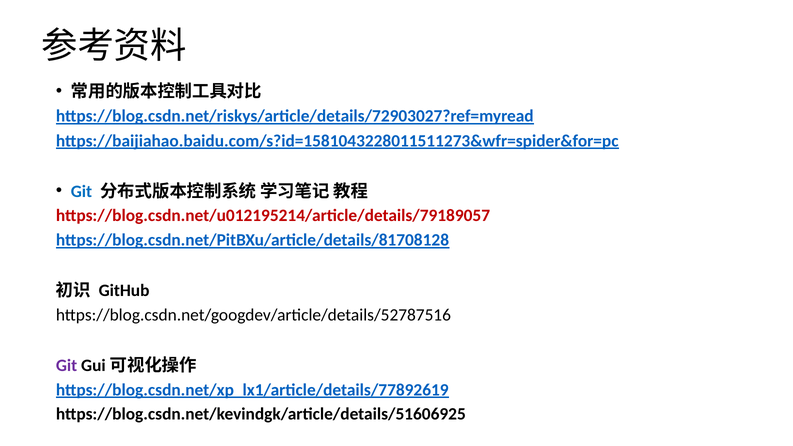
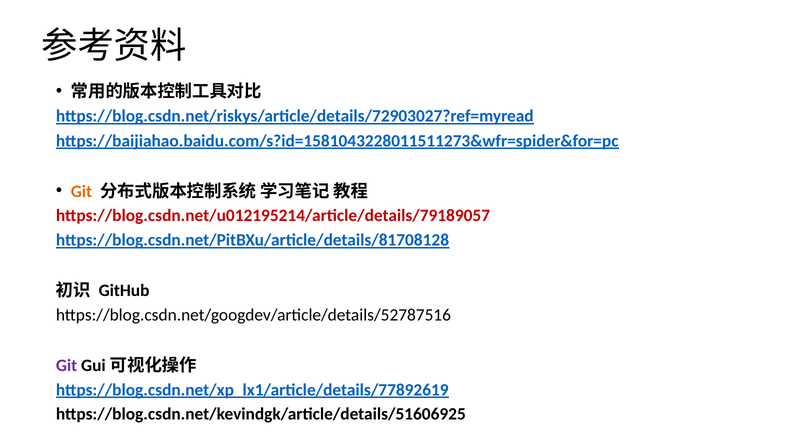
Git colour: blue -> orange (81, 191)
